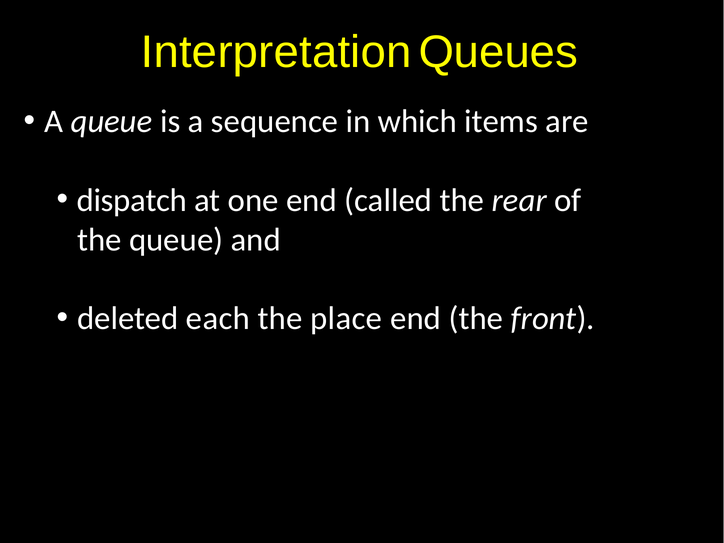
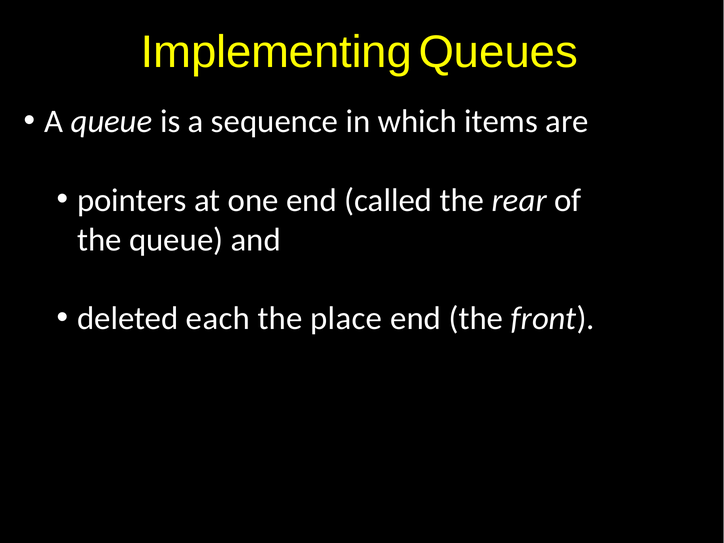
Interpretation: Interpretation -> Implementing (276, 52)
dispatch: dispatch -> pointers (132, 200)
